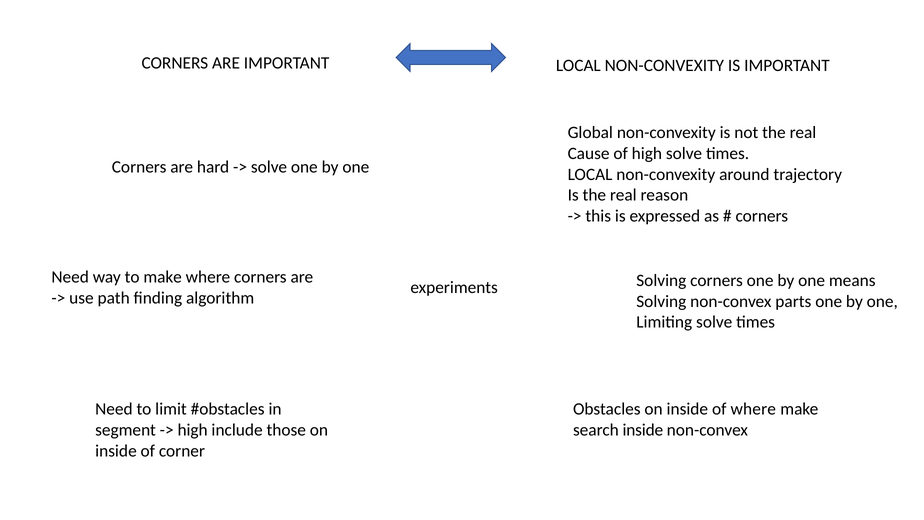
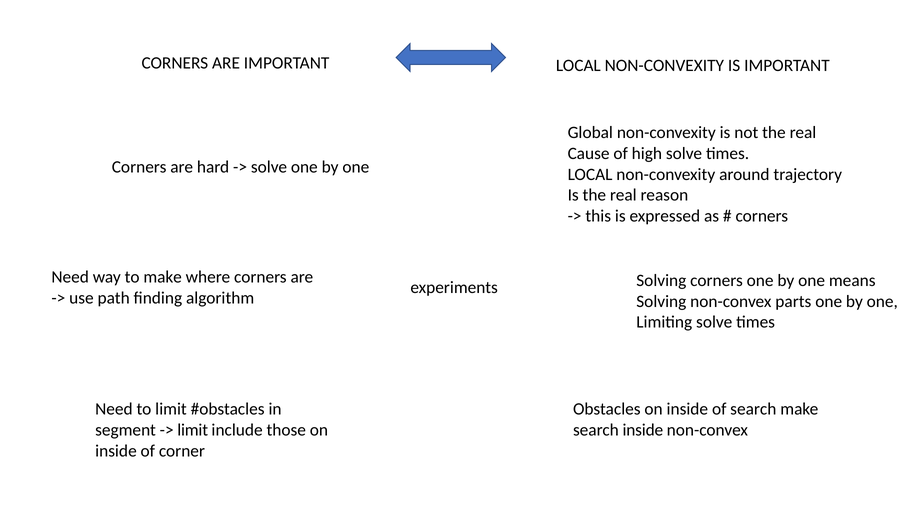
of where: where -> search (753, 409)
high: high -> limit (193, 430)
